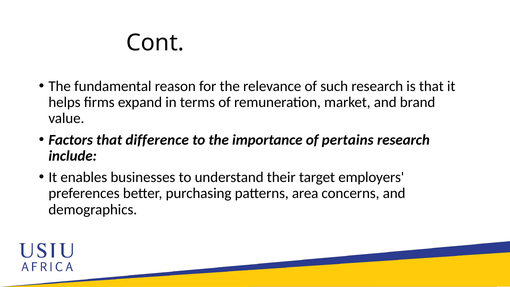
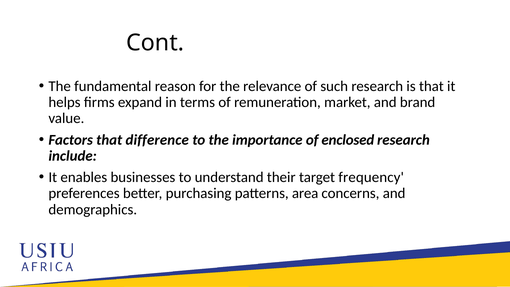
pertains: pertains -> enclosed (348, 140)
employers: employers -> frequency (371, 177)
